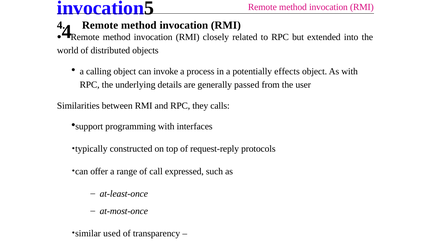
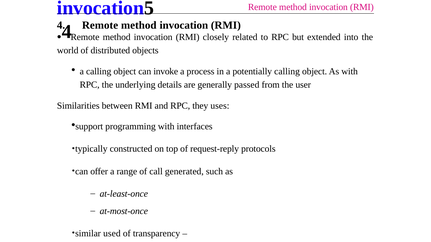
potentially effects: effects -> calling (287, 72)
calls: calls -> uses (220, 106)
expressed: expressed -> generated (184, 172)
